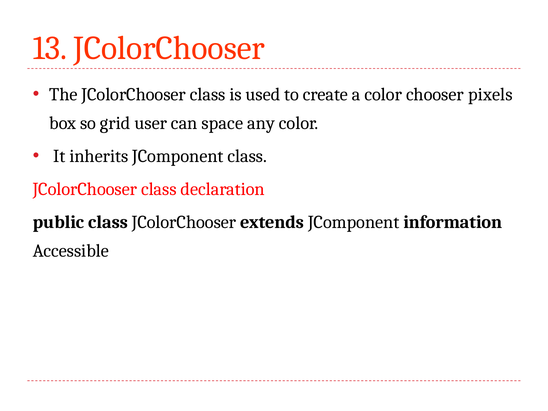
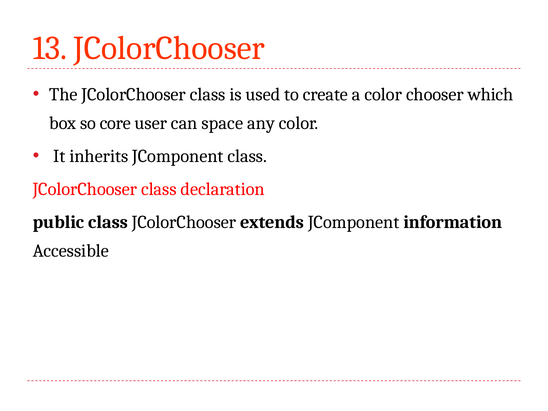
pixels: pixels -> which (491, 95)
grid: grid -> core (115, 123)
